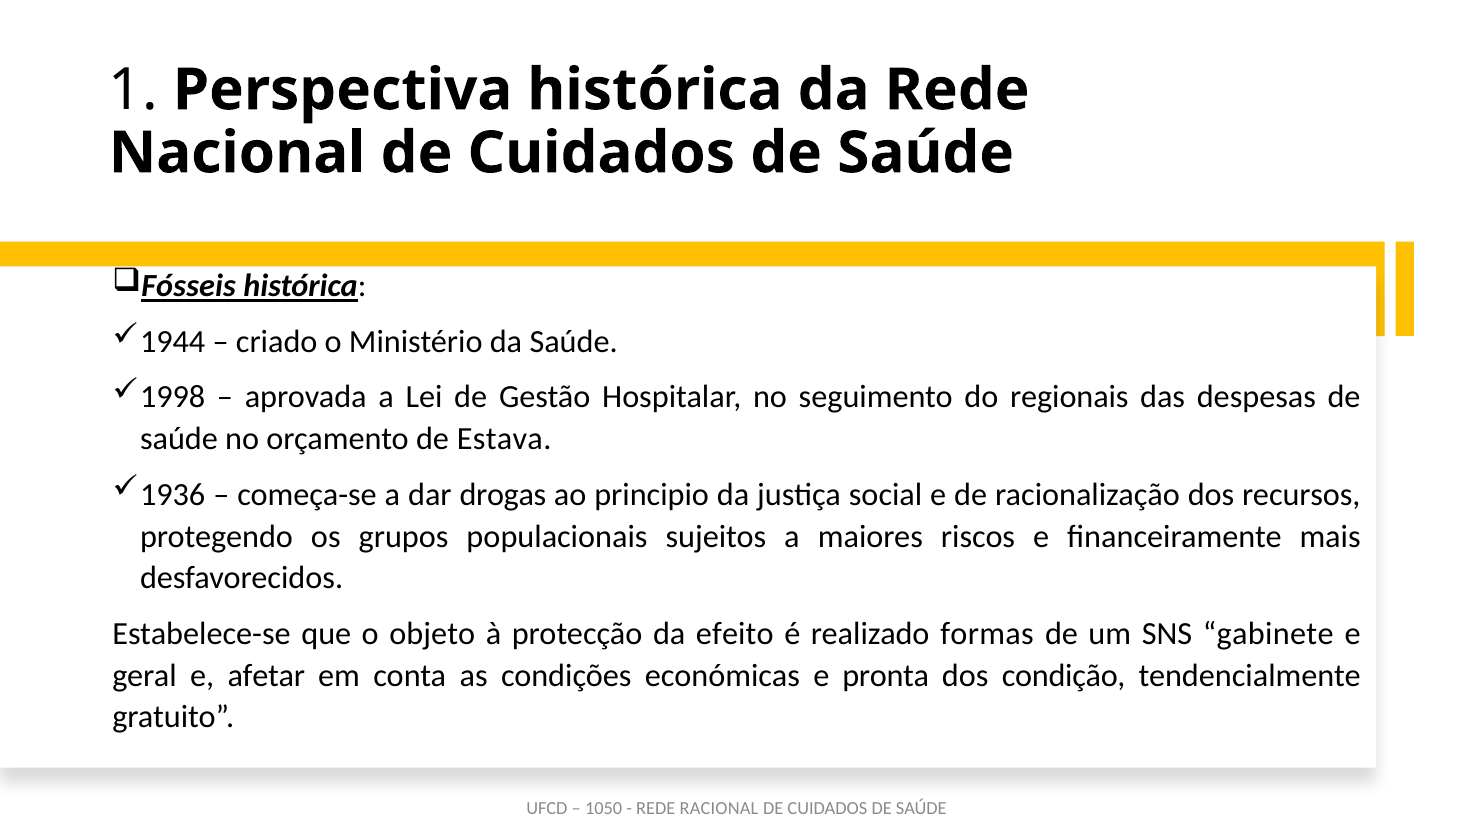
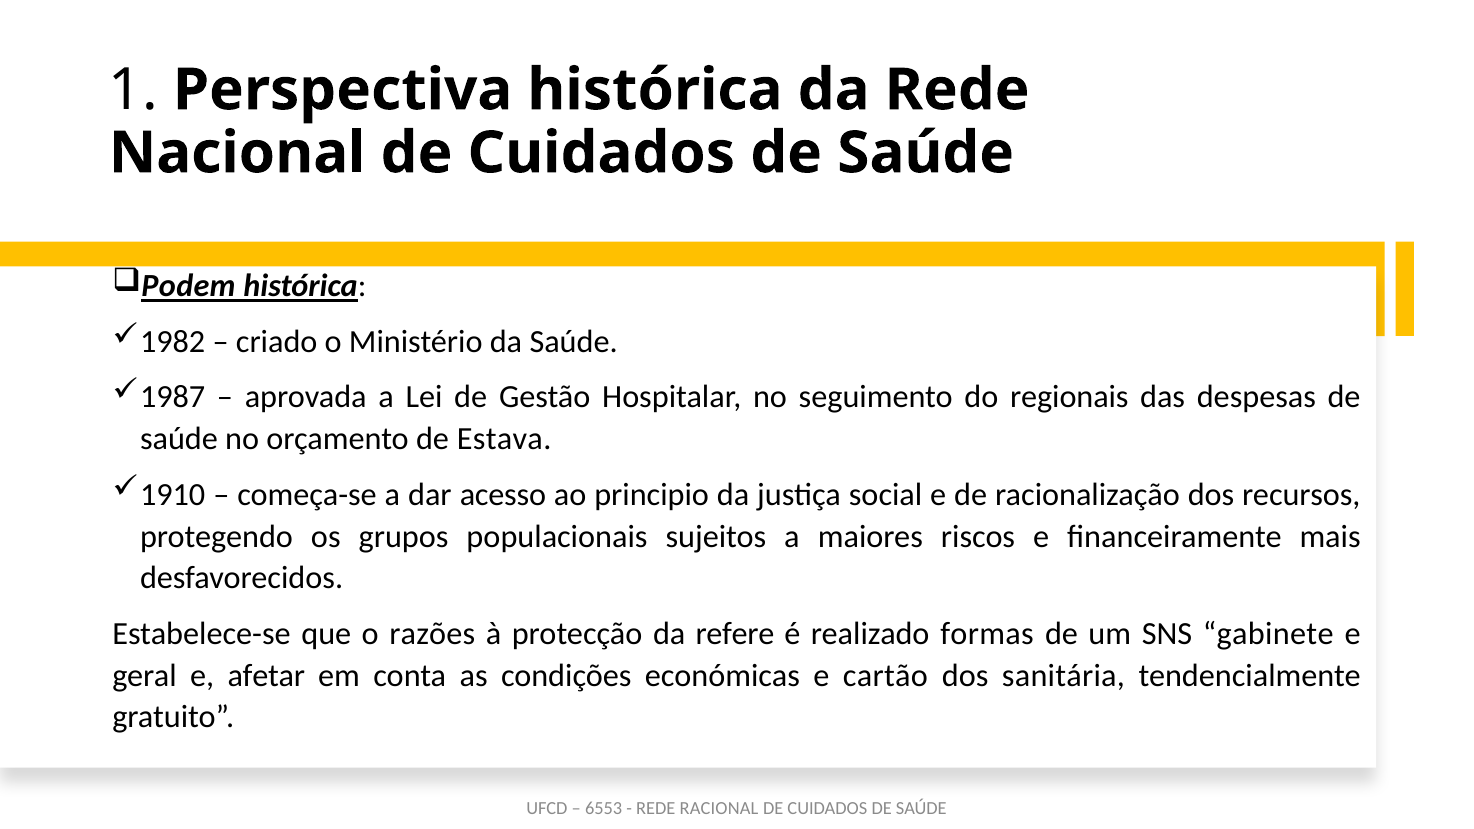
Fósseis: Fósseis -> Podem (189, 286)
1944: 1944 -> 1982 (173, 342)
1998: 1998 -> 1987 (173, 397)
1936: 1936 -> 1910 (173, 495)
drogas: drogas -> acesso (503, 495)
objeto: objeto -> razões (432, 634)
efeito: efeito -> refere (735, 634)
pronta: pronta -> cartão (885, 676)
condição: condição -> sanitária (1063, 676)
1050: 1050 -> 6553 (604, 808)
